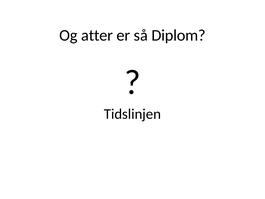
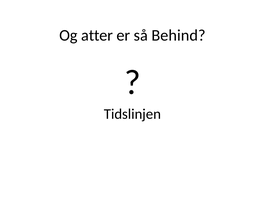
Diplom: Diplom -> Behind (179, 35)
